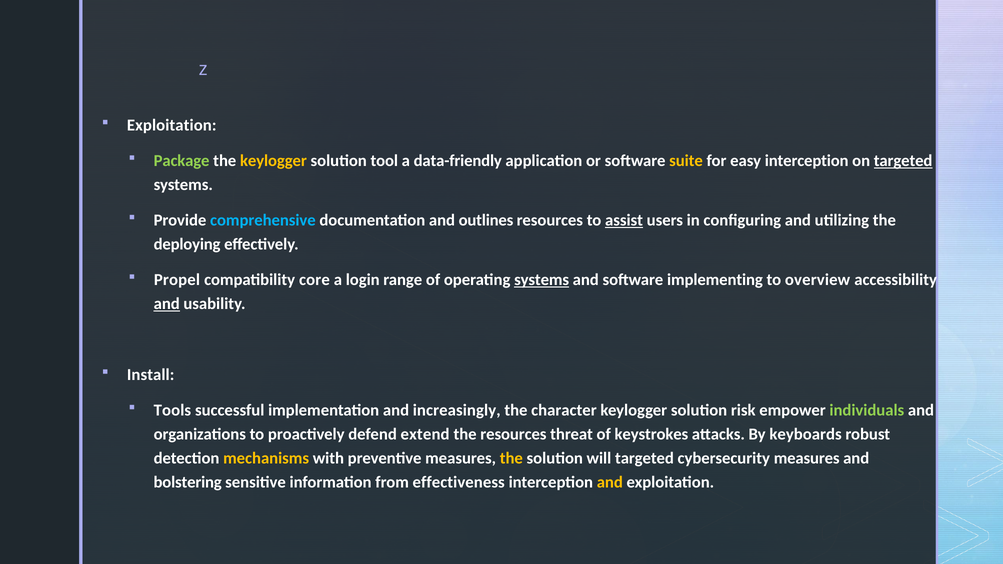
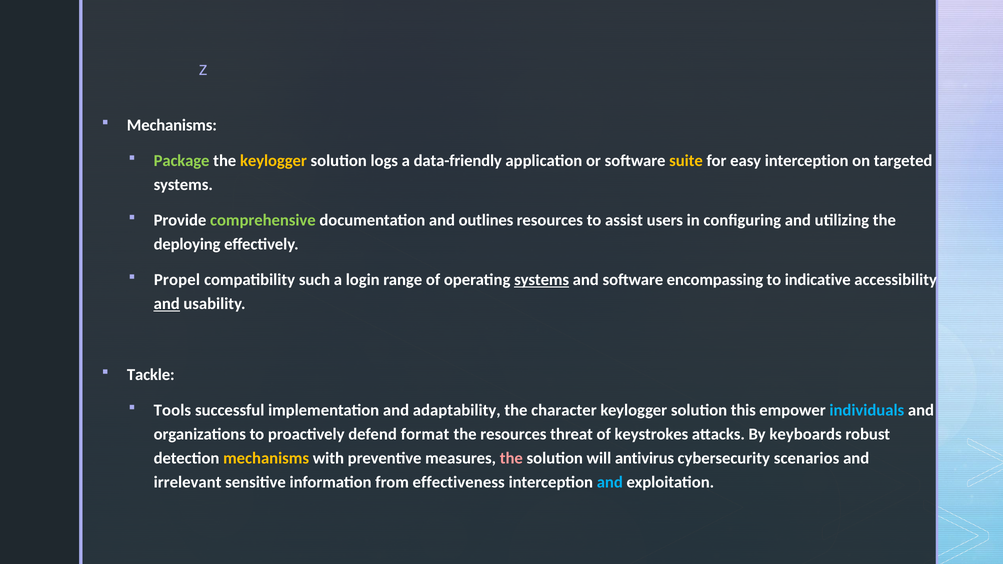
Exploitation: Exploitation -> Mechanisms (172, 125)
tool: tool -> logs (384, 161)
targeted underline: present -> none (903, 161)
comprehensive colour: light blue -> light green (263, 220)
assist underline: present -> none (624, 220)
core: core -> such (315, 280)
implementing: implementing -> encompassing (715, 280)
overview: overview -> indicative (818, 280)
Install: Install -> Tackle (151, 375)
increasingly: increasingly -> adaptability (457, 410)
risk: risk -> this (743, 410)
individuals colour: light green -> light blue (867, 410)
extend: extend -> format (425, 434)
the colour: yellow -> pink (511, 458)
will targeted: targeted -> antivirus (645, 458)
cybersecurity measures: measures -> scenarios (807, 458)
bolstering: bolstering -> irrelevant (188, 482)
and colour: yellow -> light blue (610, 482)
